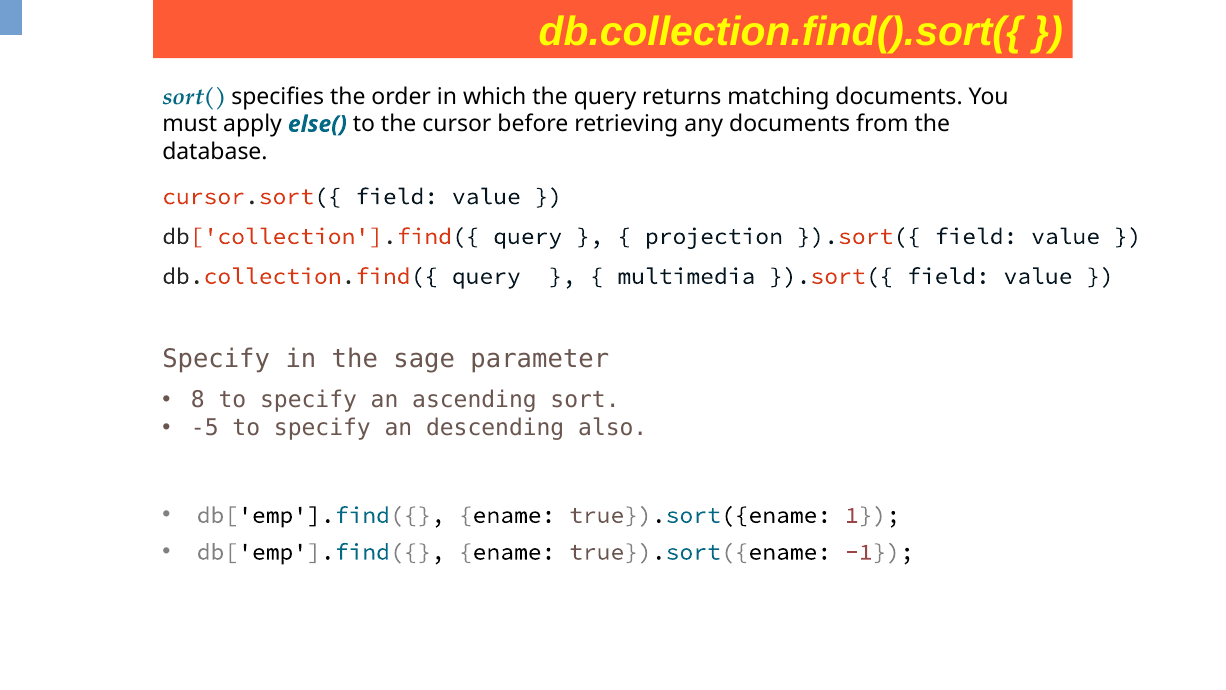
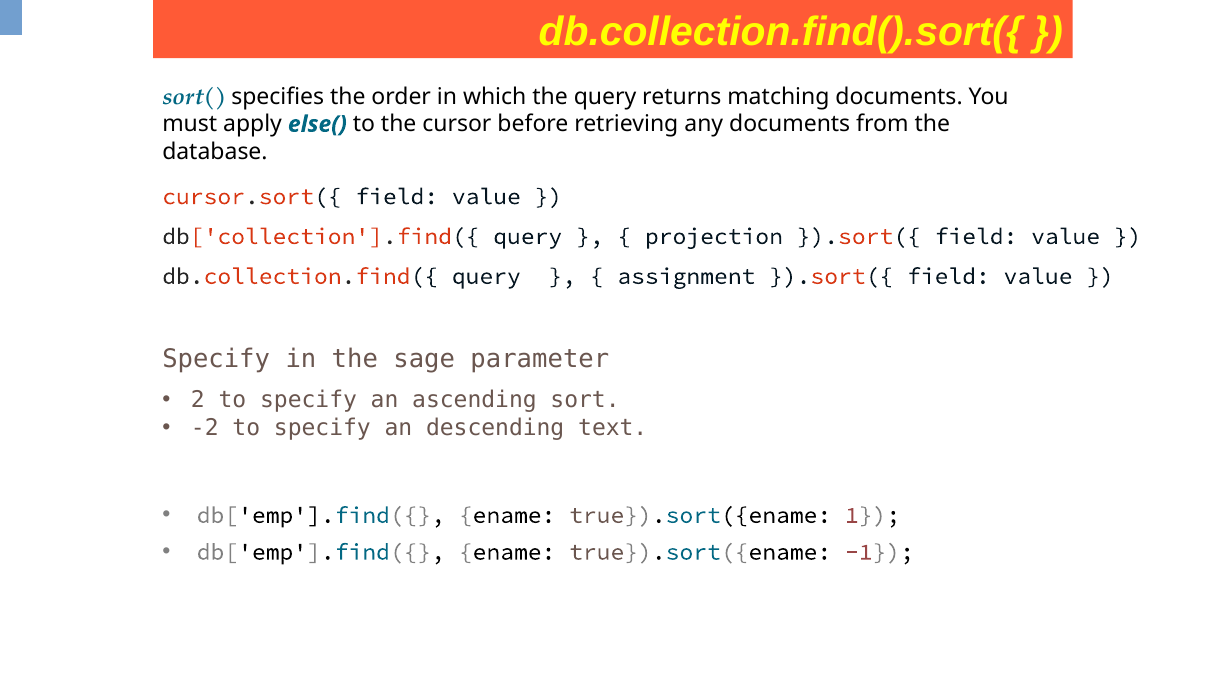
multimedia: multimedia -> assignment (686, 276)
8: 8 -> 2 (198, 400)
-5: -5 -> -2 (205, 428)
also: also -> text (613, 428)
